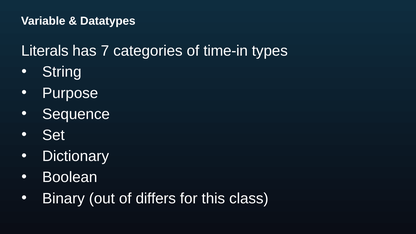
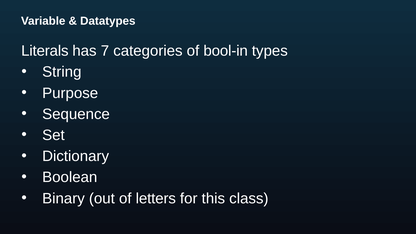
time-in: time-in -> bool-in (226, 51)
differs: differs -> letters (156, 198)
